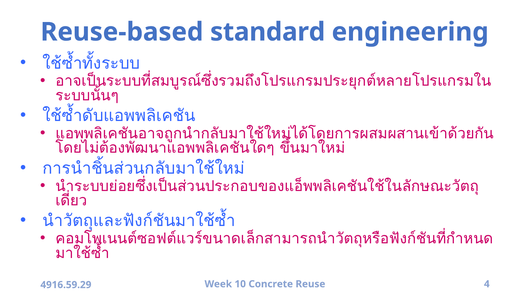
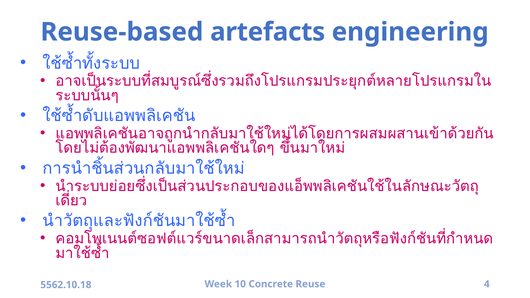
standard: standard -> artefacts (268, 32)
4916.59.29: 4916.59.29 -> 5562.10.18 (66, 285)
